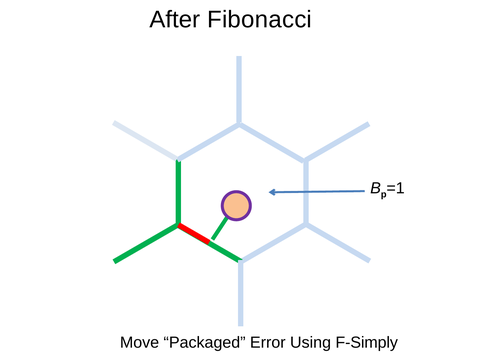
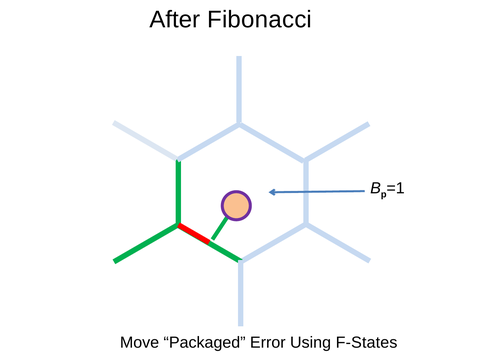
F-Simply: F-Simply -> F-States (367, 342)
